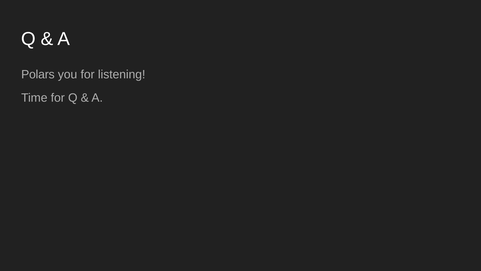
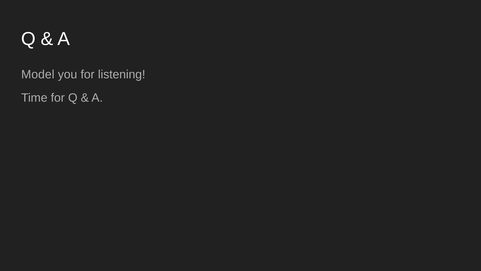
Polars: Polars -> Model (38, 74)
